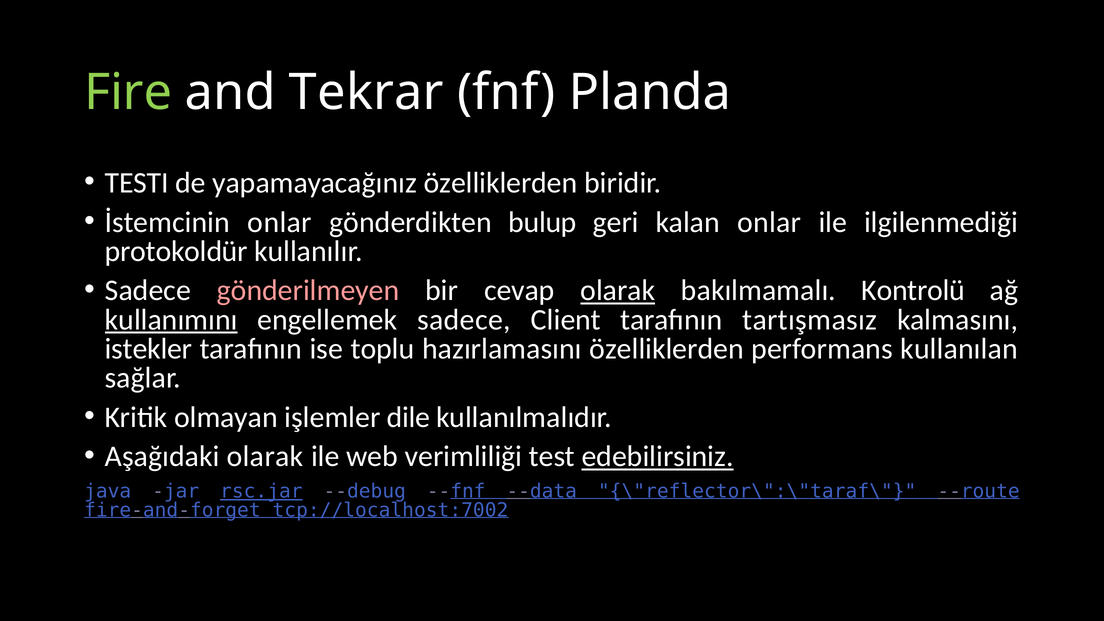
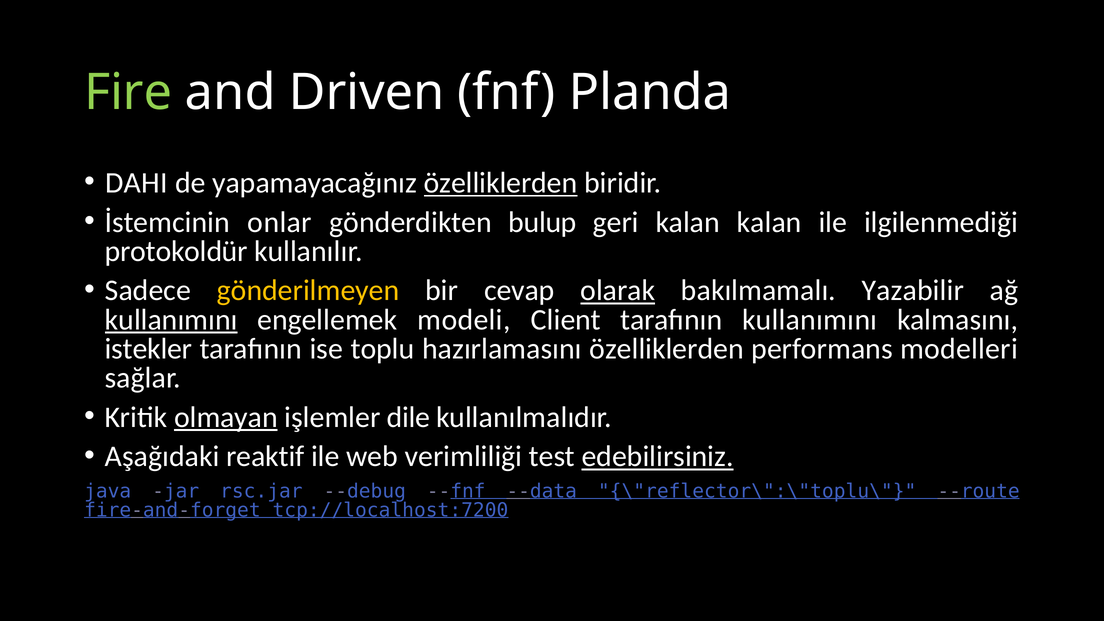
Tekrar: Tekrar -> Driven (367, 93)
TESTI: TESTI -> DAHI (136, 183)
özelliklerden underline: none -> present (501, 183)
kalan onlar: onlar -> kalan (769, 222)
gönderilmeyen colour: pink -> yellow (308, 291)
Kontrolü: Kontrolü -> Yazabilir (913, 291)
engellemek sadece: sadece -> modeli (464, 320)
tarafının tartışmasız: tartışmasız -> kullanımını (810, 320)
kullanılan: kullanılan -> modelleri (959, 349)
olmayan underline: none -> present (226, 417)
Aşağıdaki olarak: olarak -> reaktif (265, 457)
rsc.jar underline: present -> none (261, 491)
\"reflector\":\"taraf\: \"reflector\":\"taraf\ -> \"reflector\":\"toplu\ (757, 491)
tcp://localhost:7002: tcp://localhost:7002 -> tcp://localhost:7200 (390, 510)
